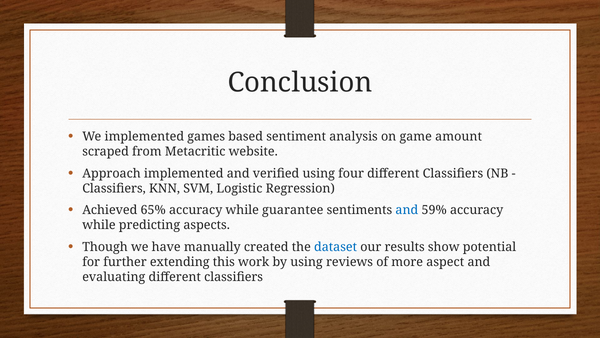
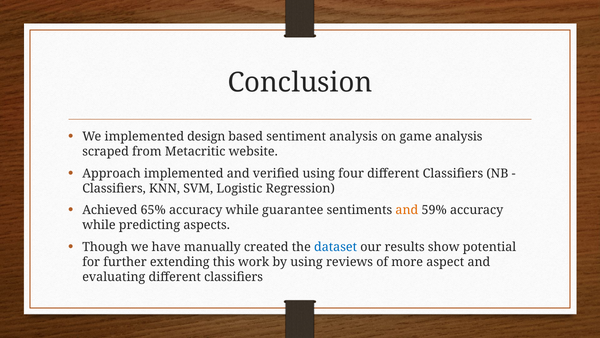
games: games -> design (206, 136)
game amount: amount -> analysis (459, 136)
and colour: blue -> orange (407, 210)
